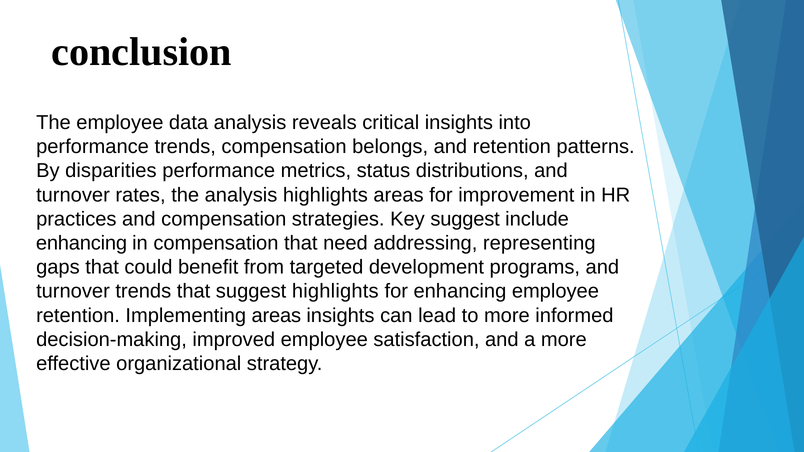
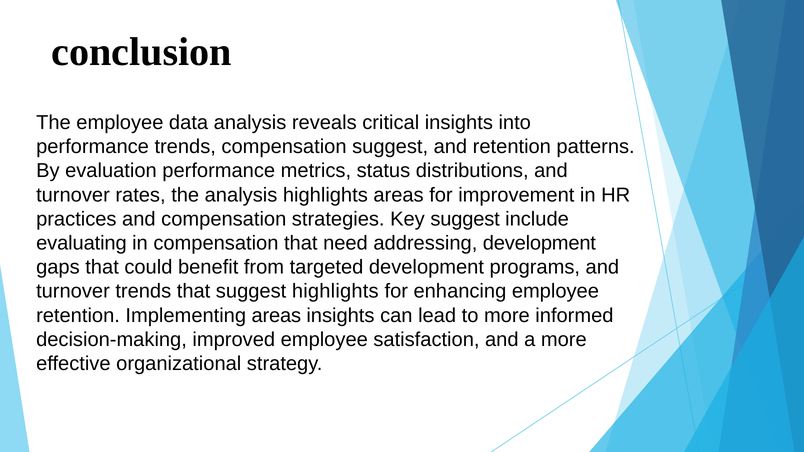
compensation belongs: belongs -> suggest (390, 147)
disparities: disparities -> evaluation (111, 171)
enhancing: enhancing -> evaluating (81, 243)
addressing representing: representing -> development (539, 243)
